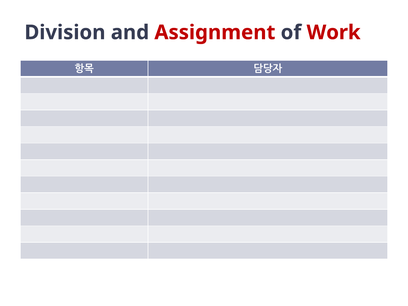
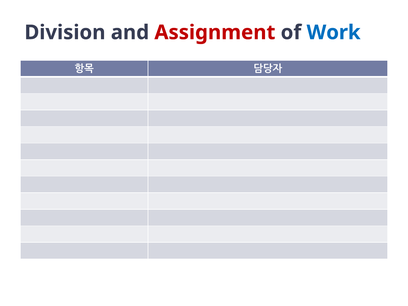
Work colour: red -> blue (334, 32)
